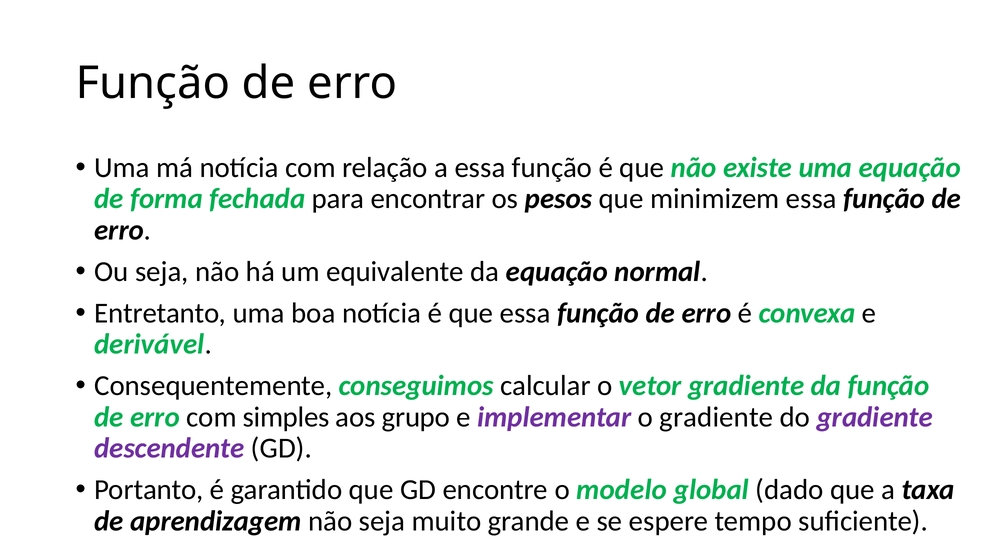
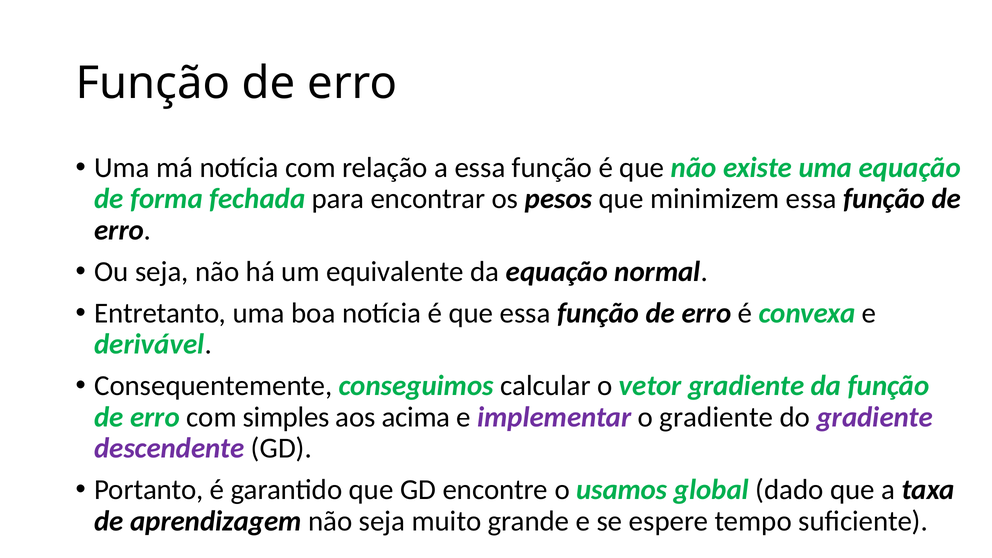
grupo: grupo -> acima (416, 417)
modelo: modelo -> usamos (622, 490)
